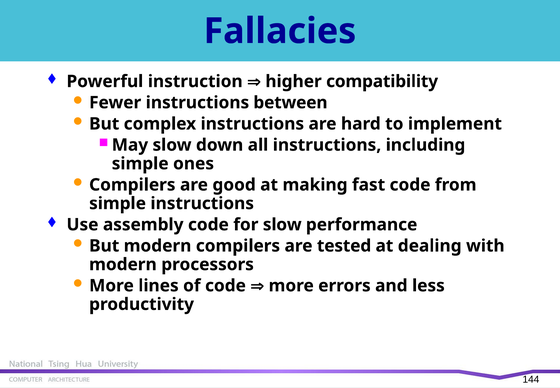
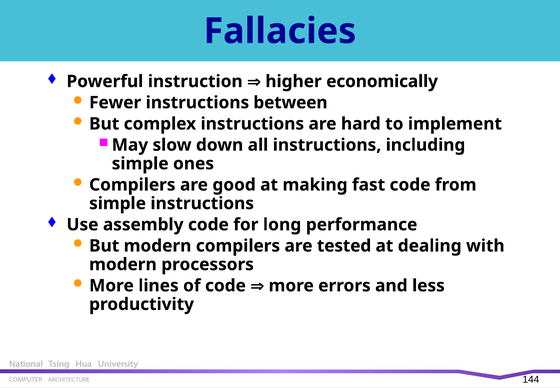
compatibility: compatibility -> economically (382, 81)
for slow: slow -> long (282, 224)
